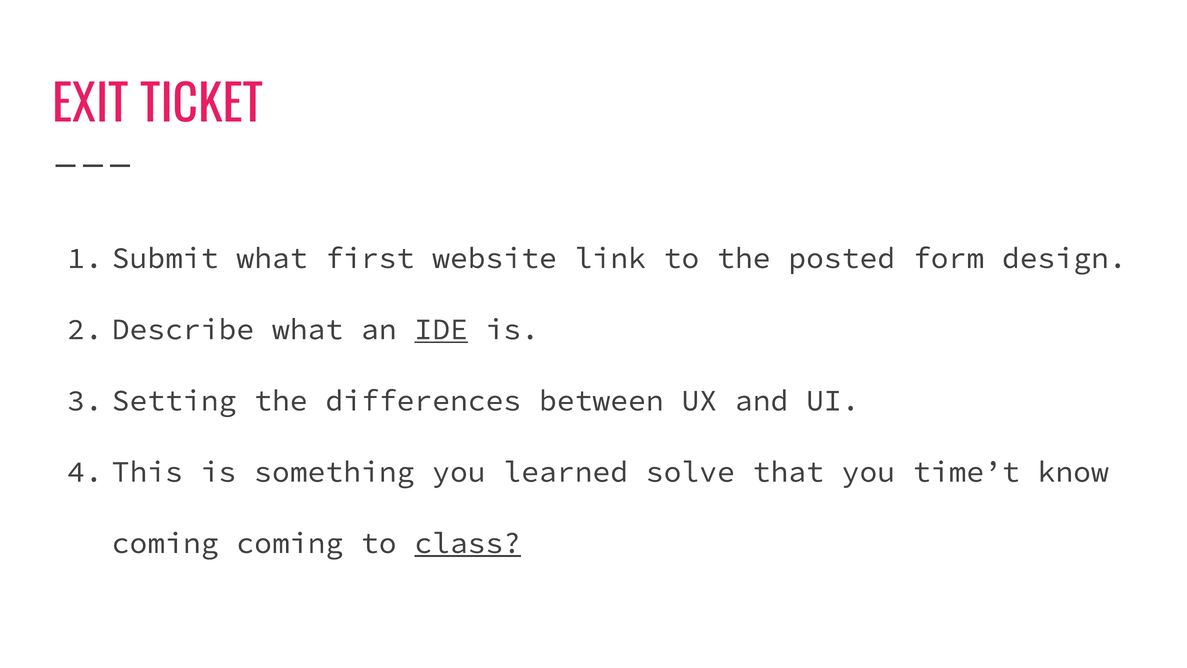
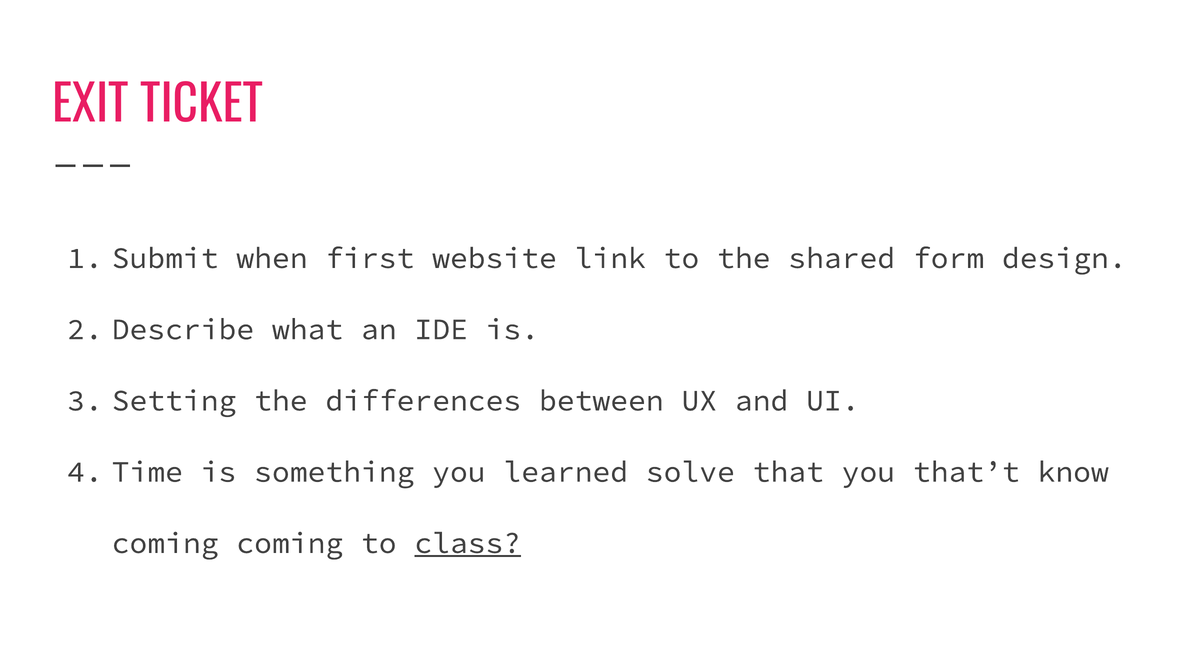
Submit what: what -> when (272, 258)
posted: posted -> shared (842, 258)
IDE underline: present -> none (441, 329)
This: This -> Time (147, 472)
time’t: time’t -> that’t (966, 472)
